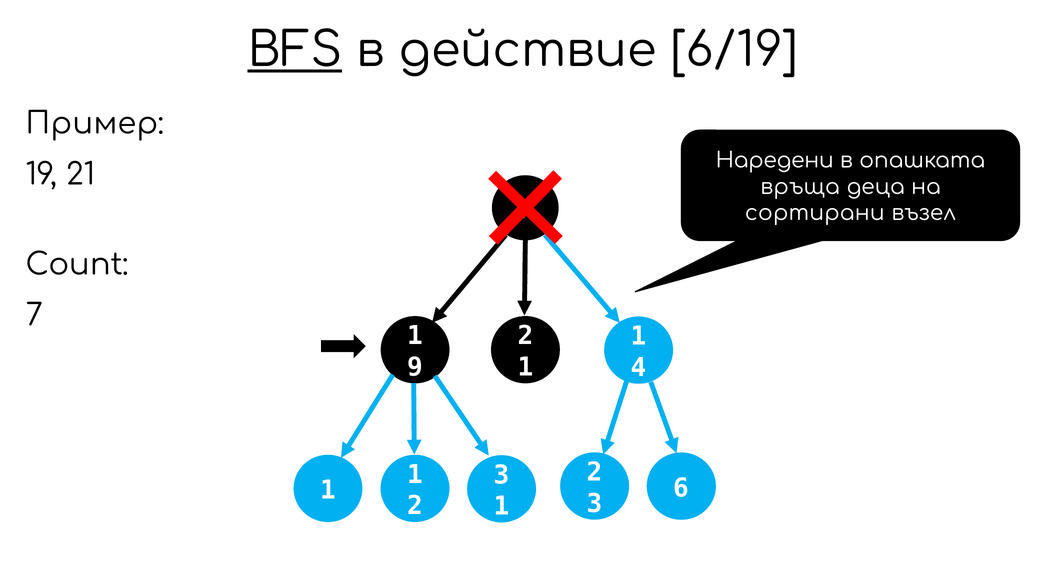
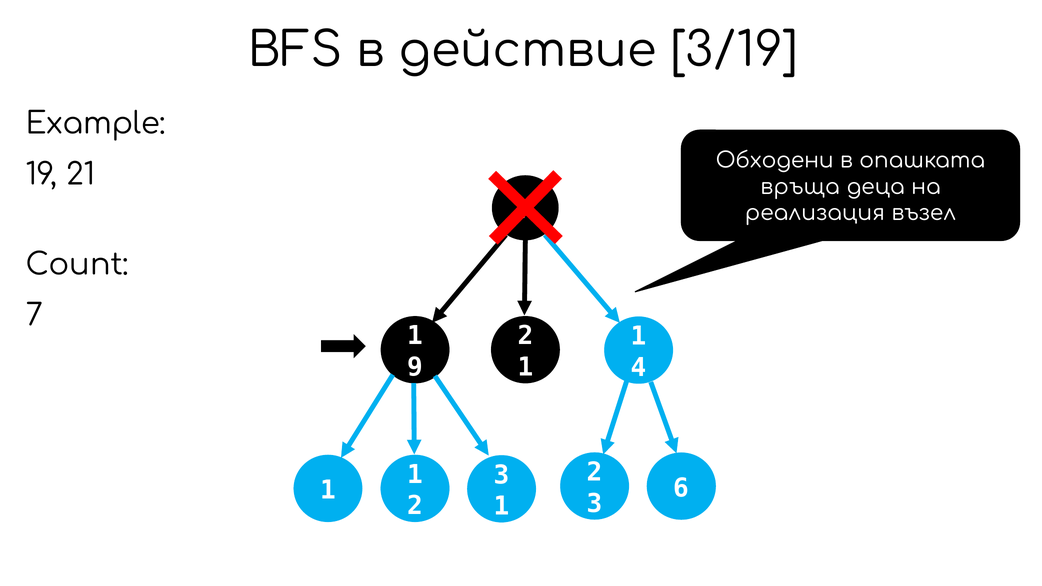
BFS underline: present -> none (295, 51)
6/19: 6/19 -> 3/19 (734, 51)
Пример: Пример -> Example (95, 124)
Наредени: Наредени -> Обходени (775, 161)
сортирани: сортирани -> реализация (815, 213)
